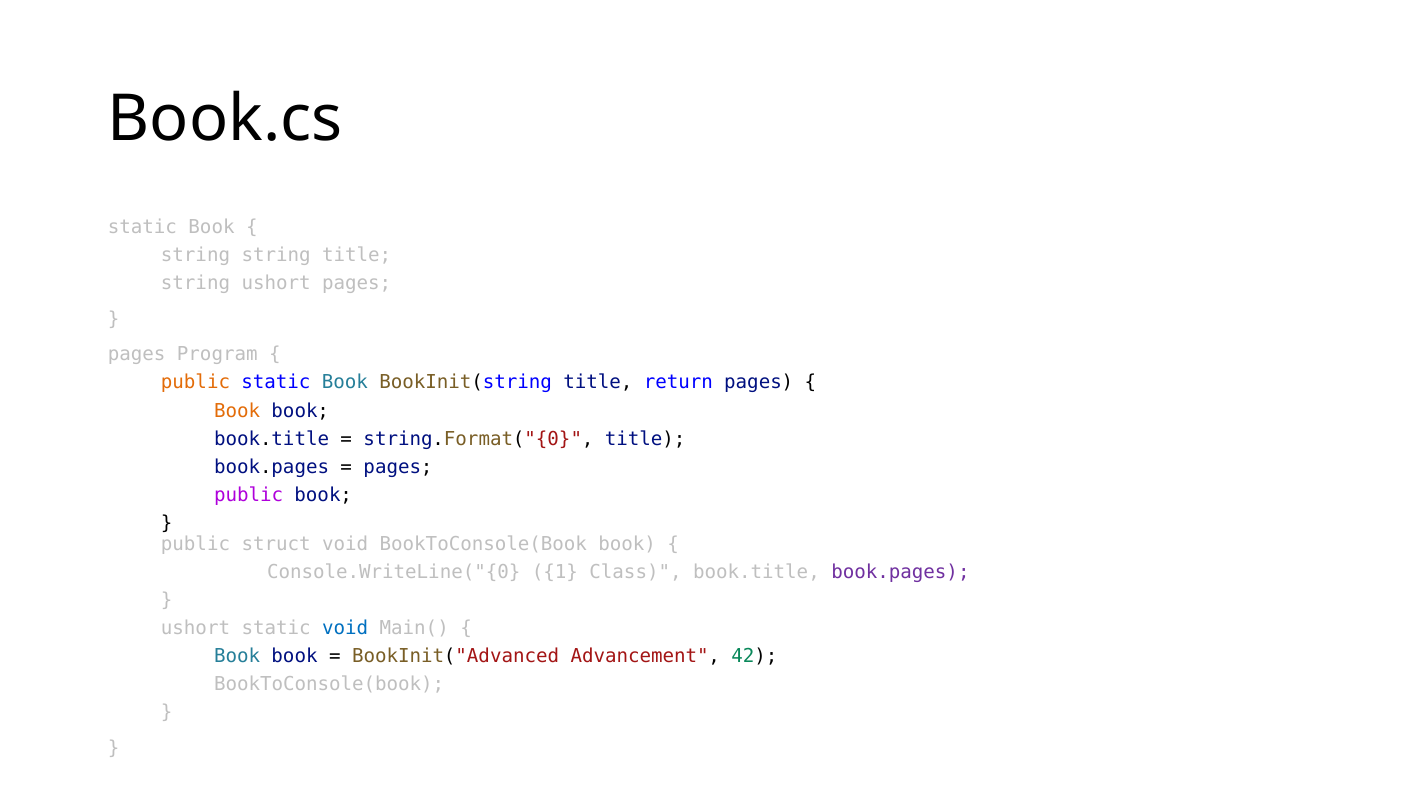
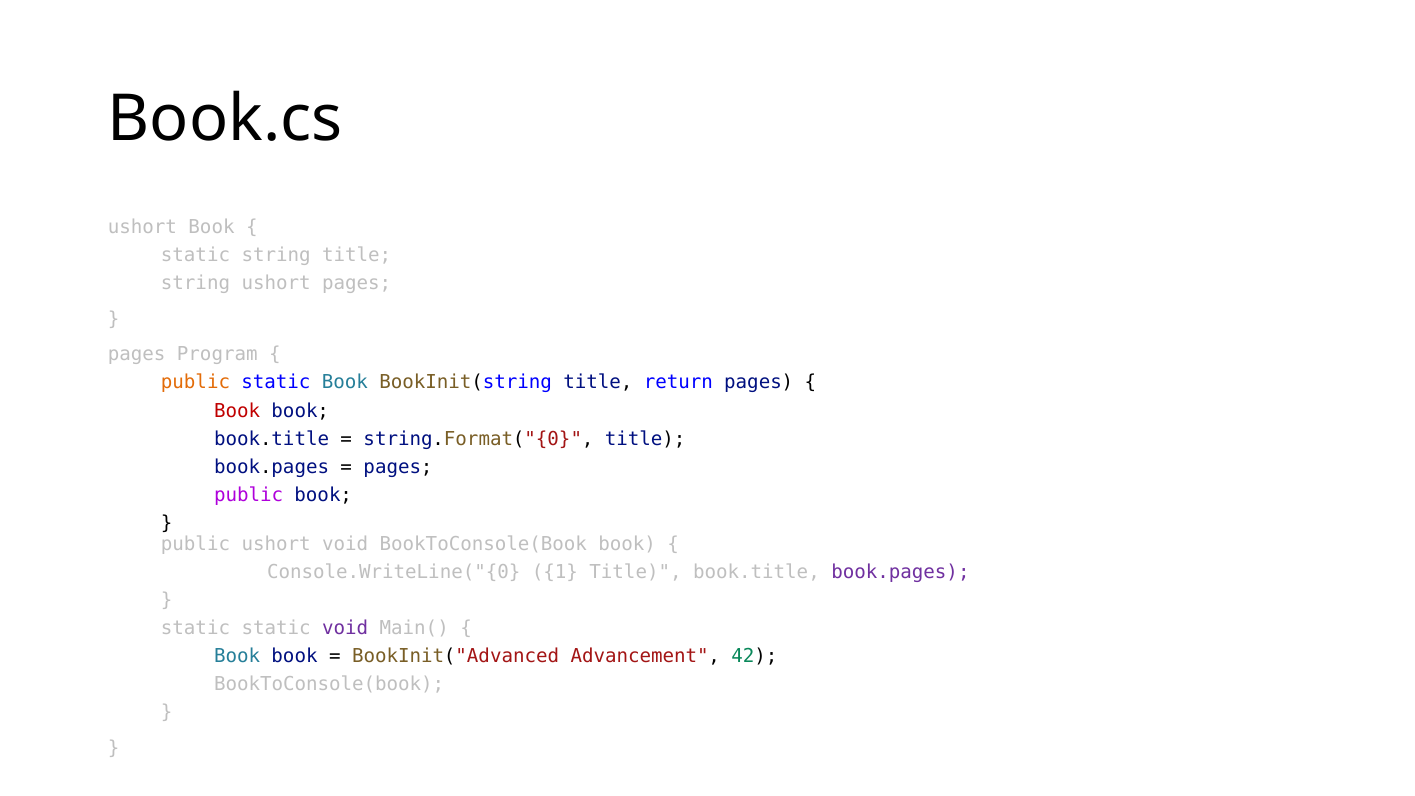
static: static -> ushort (142, 227)
string: string -> static (196, 256)
Book colour: orange -> red (237, 411)
public struct: struct -> ushort (276, 544)
1 Class: Class -> Title (636, 572)
ushort: ushort -> static (196, 628)
void colour: blue -> purple (345, 628)
